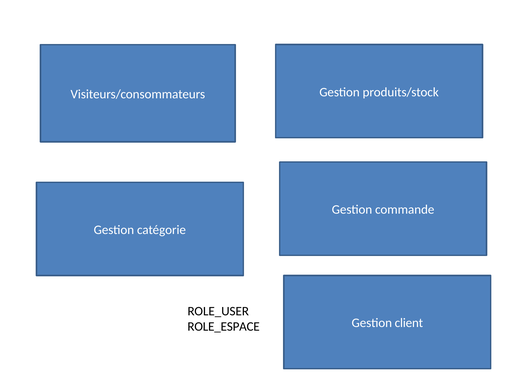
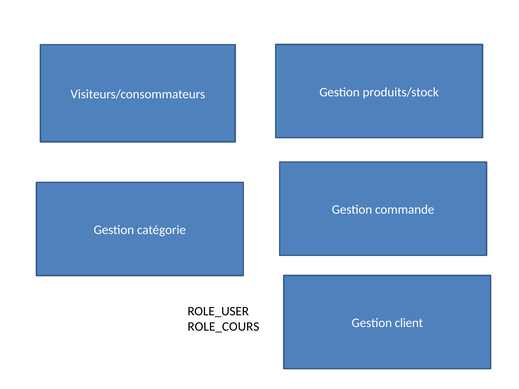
ROLE_ESPACE: ROLE_ESPACE -> ROLE_COURS (223, 327)
